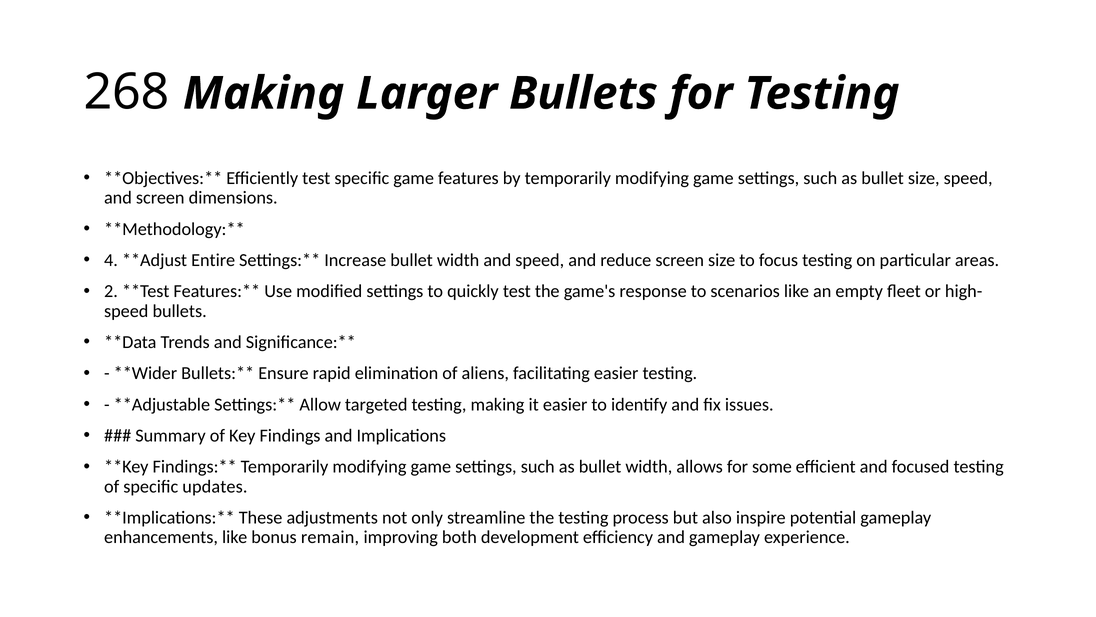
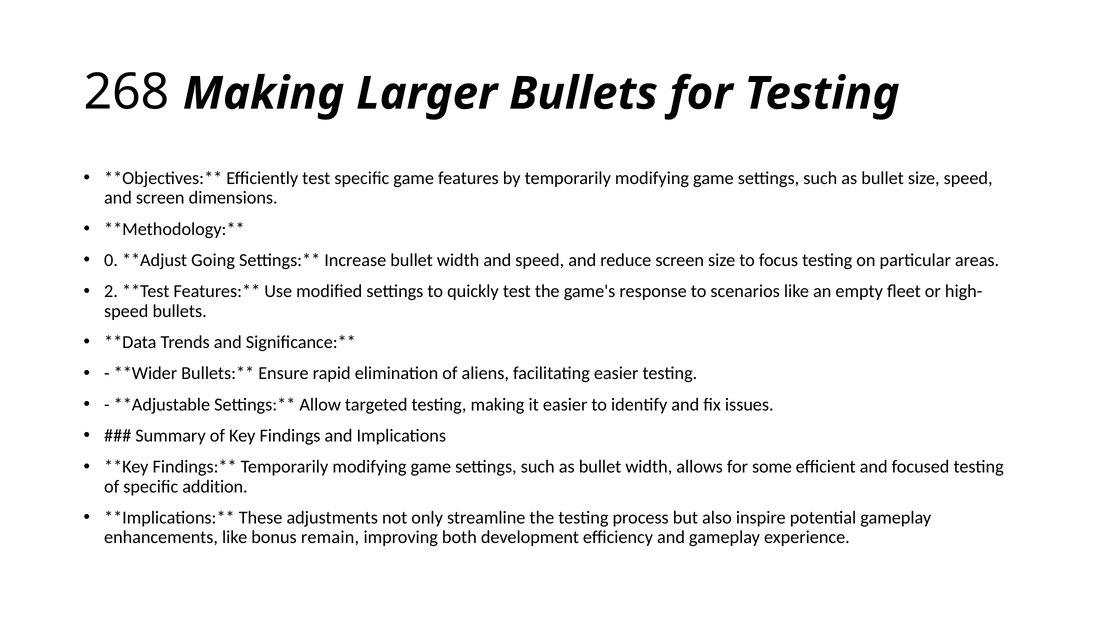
4: 4 -> 0 (111, 260)
Entire: Entire -> Going (213, 260)
updates: updates -> addition (215, 486)
